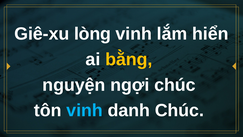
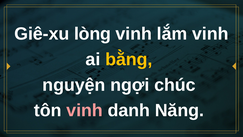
lắm hiển: hiển -> vinh (210, 34)
vinh colour: light blue -> pink (85, 110)
danh Chúc: Chúc -> Năng (179, 110)
